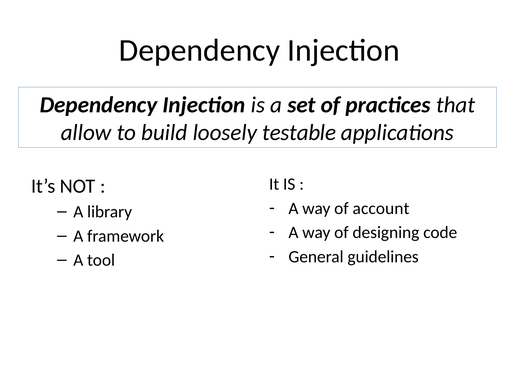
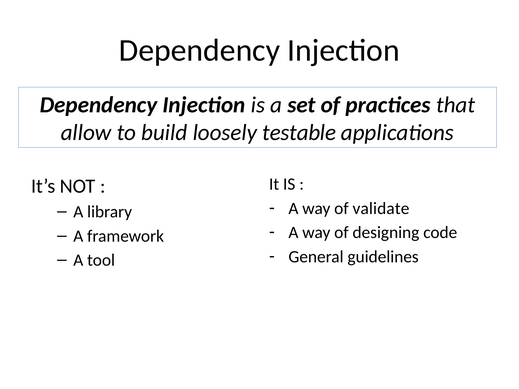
account: account -> validate (381, 209)
